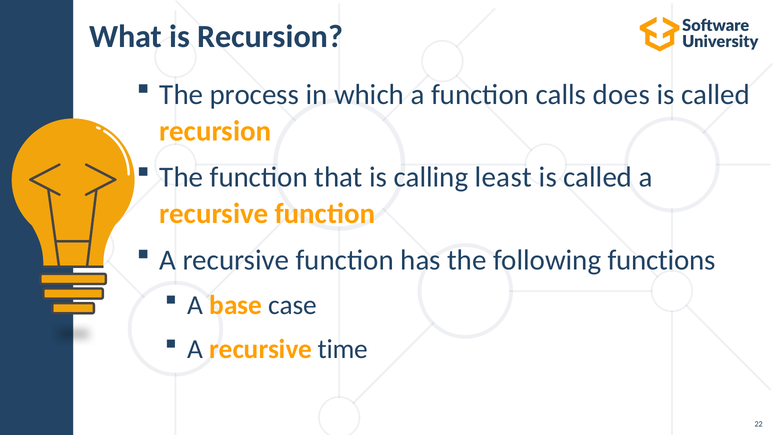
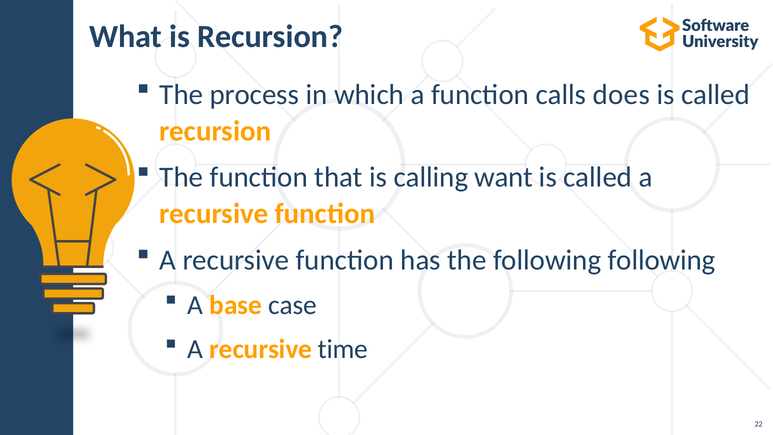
least: least -> want (504, 177)
following functions: functions -> following (662, 260)
